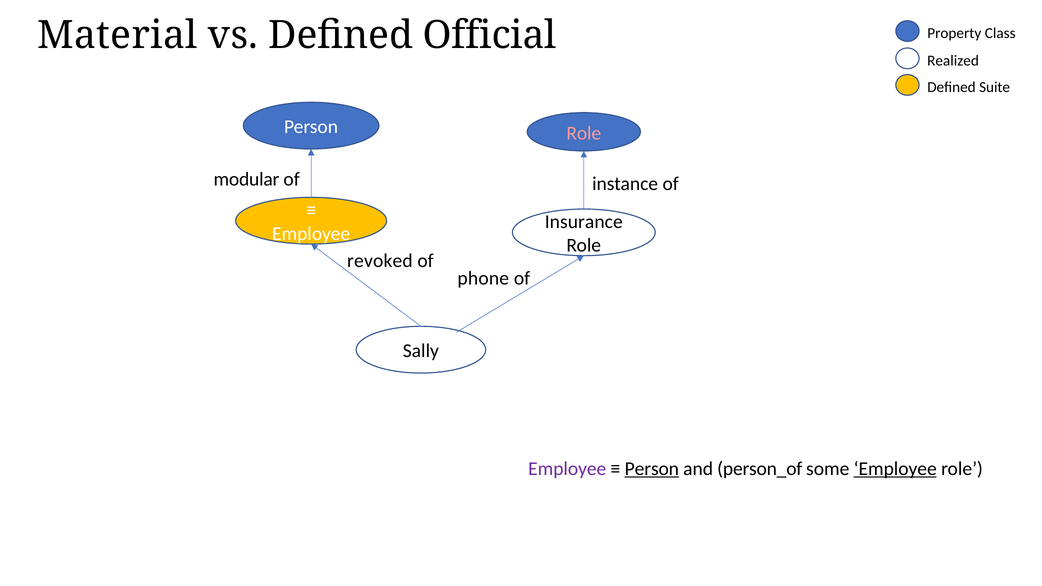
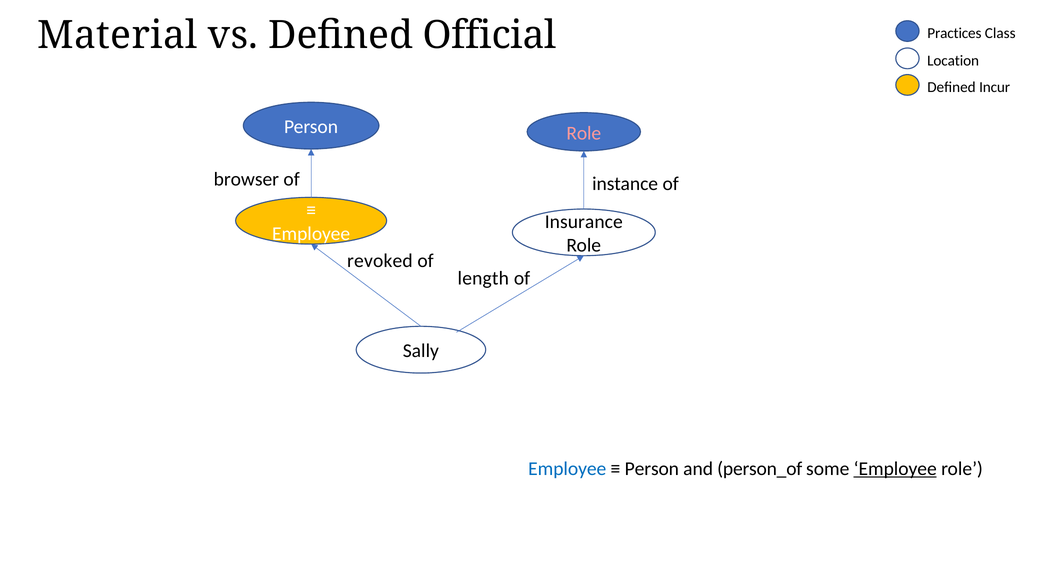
Property: Property -> Practices (954, 33)
Realized: Realized -> Location (953, 61)
Suite: Suite -> Incur (995, 87)
modular: modular -> browser (246, 179)
phone: phone -> length (483, 278)
Employee colour: purple -> blue (567, 469)
Person underline: present -> none (652, 469)
